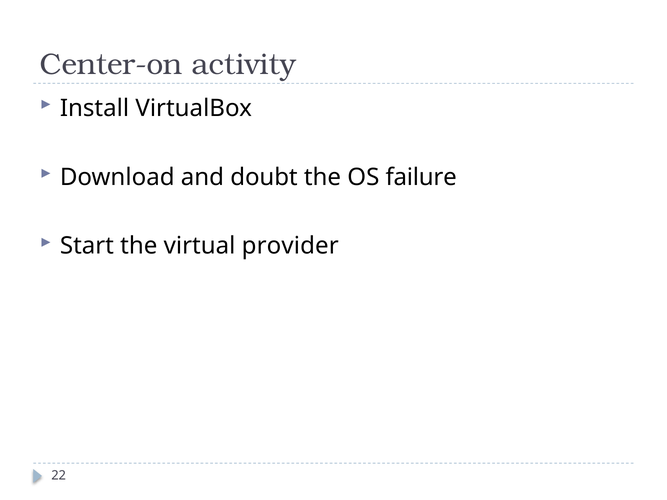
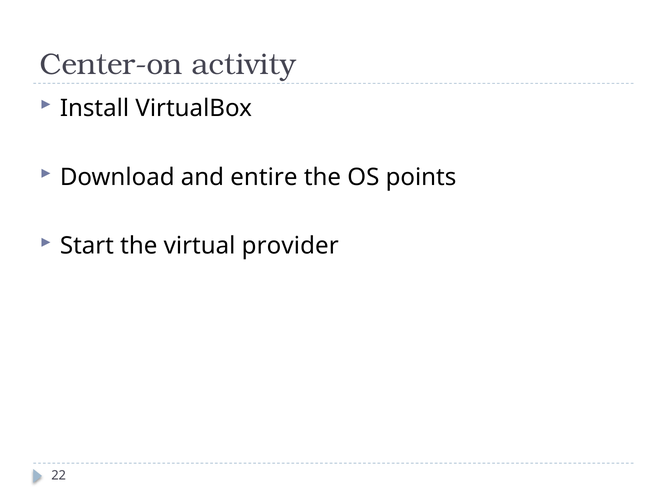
doubt: doubt -> entire (264, 177)
failure: failure -> points (421, 177)
